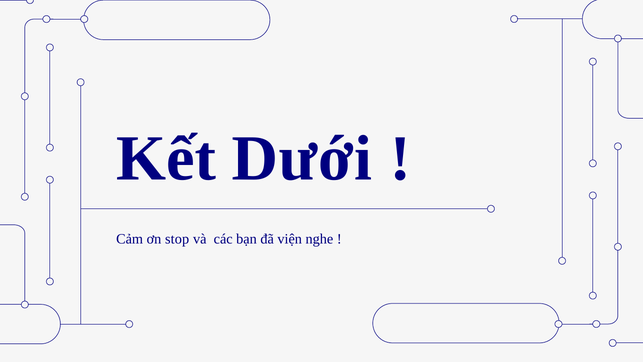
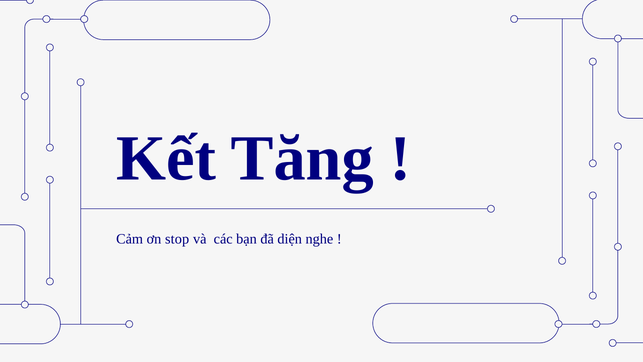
Dưới: Dưới -> Tăng (302, 158)
viện: viện -> diện (290, 239)
